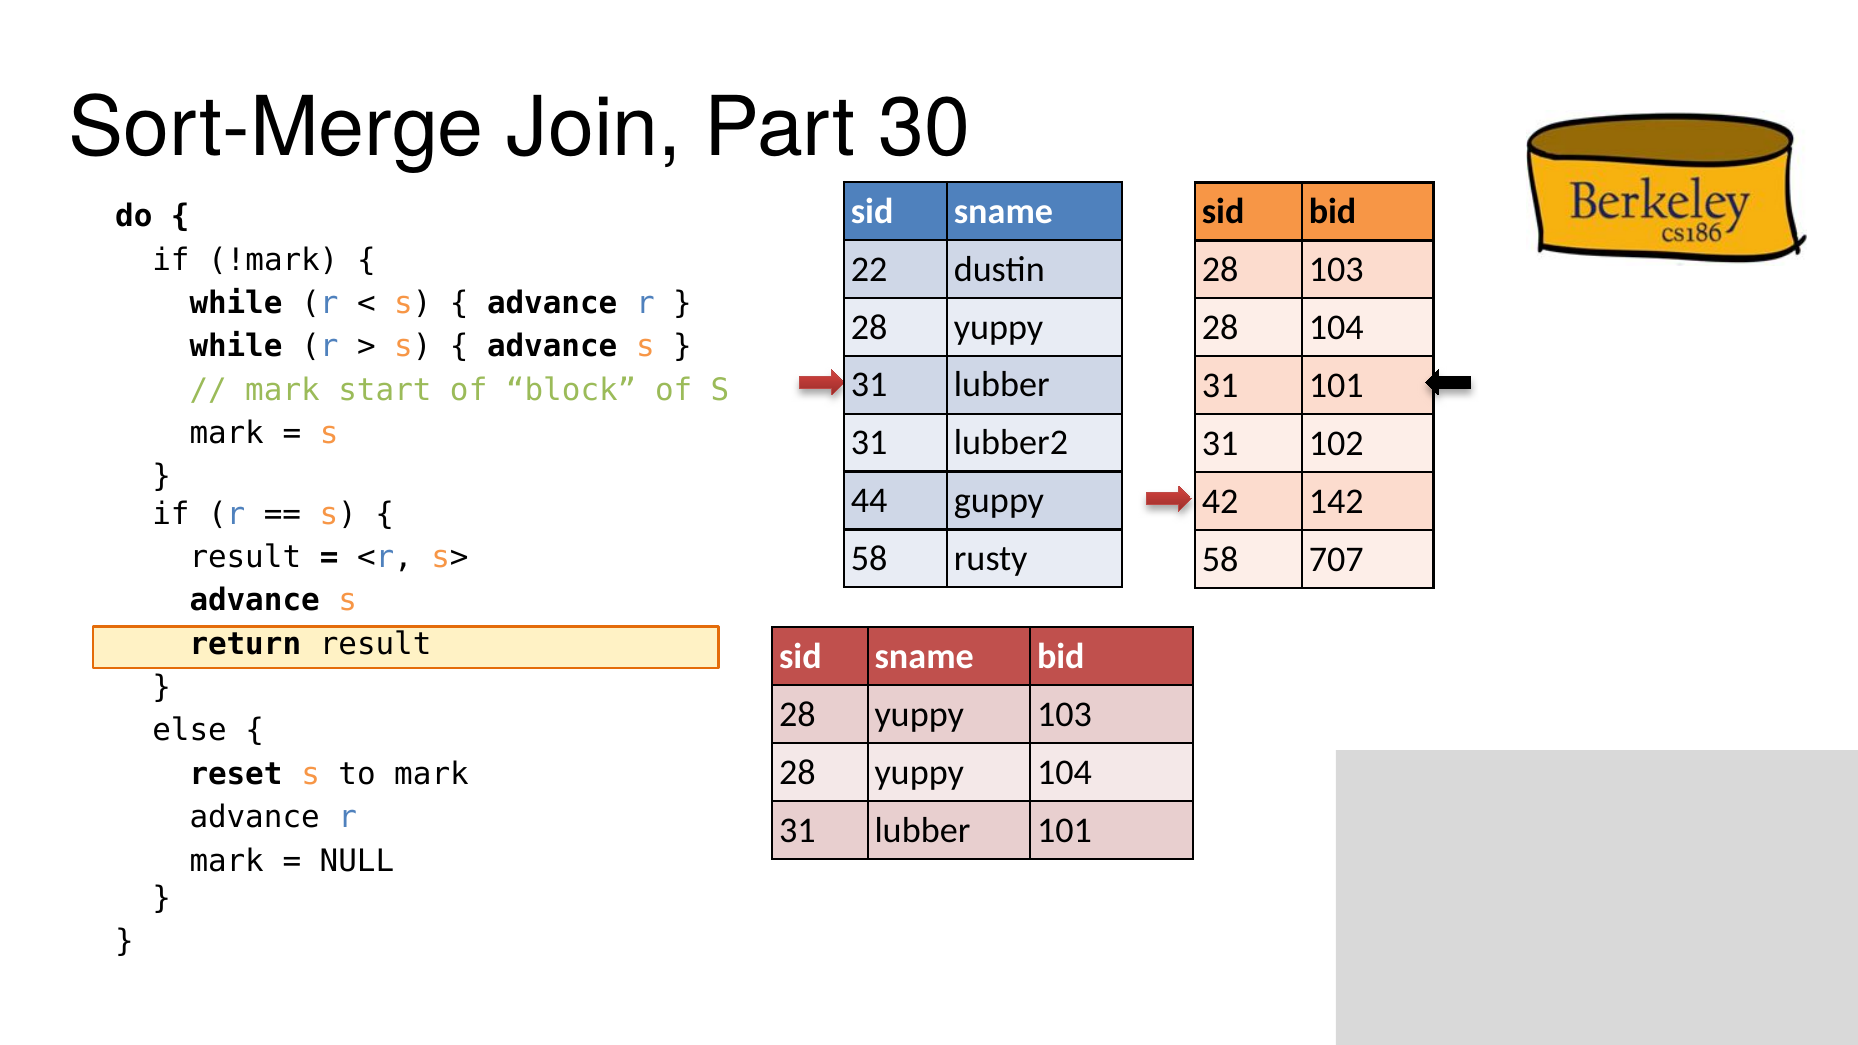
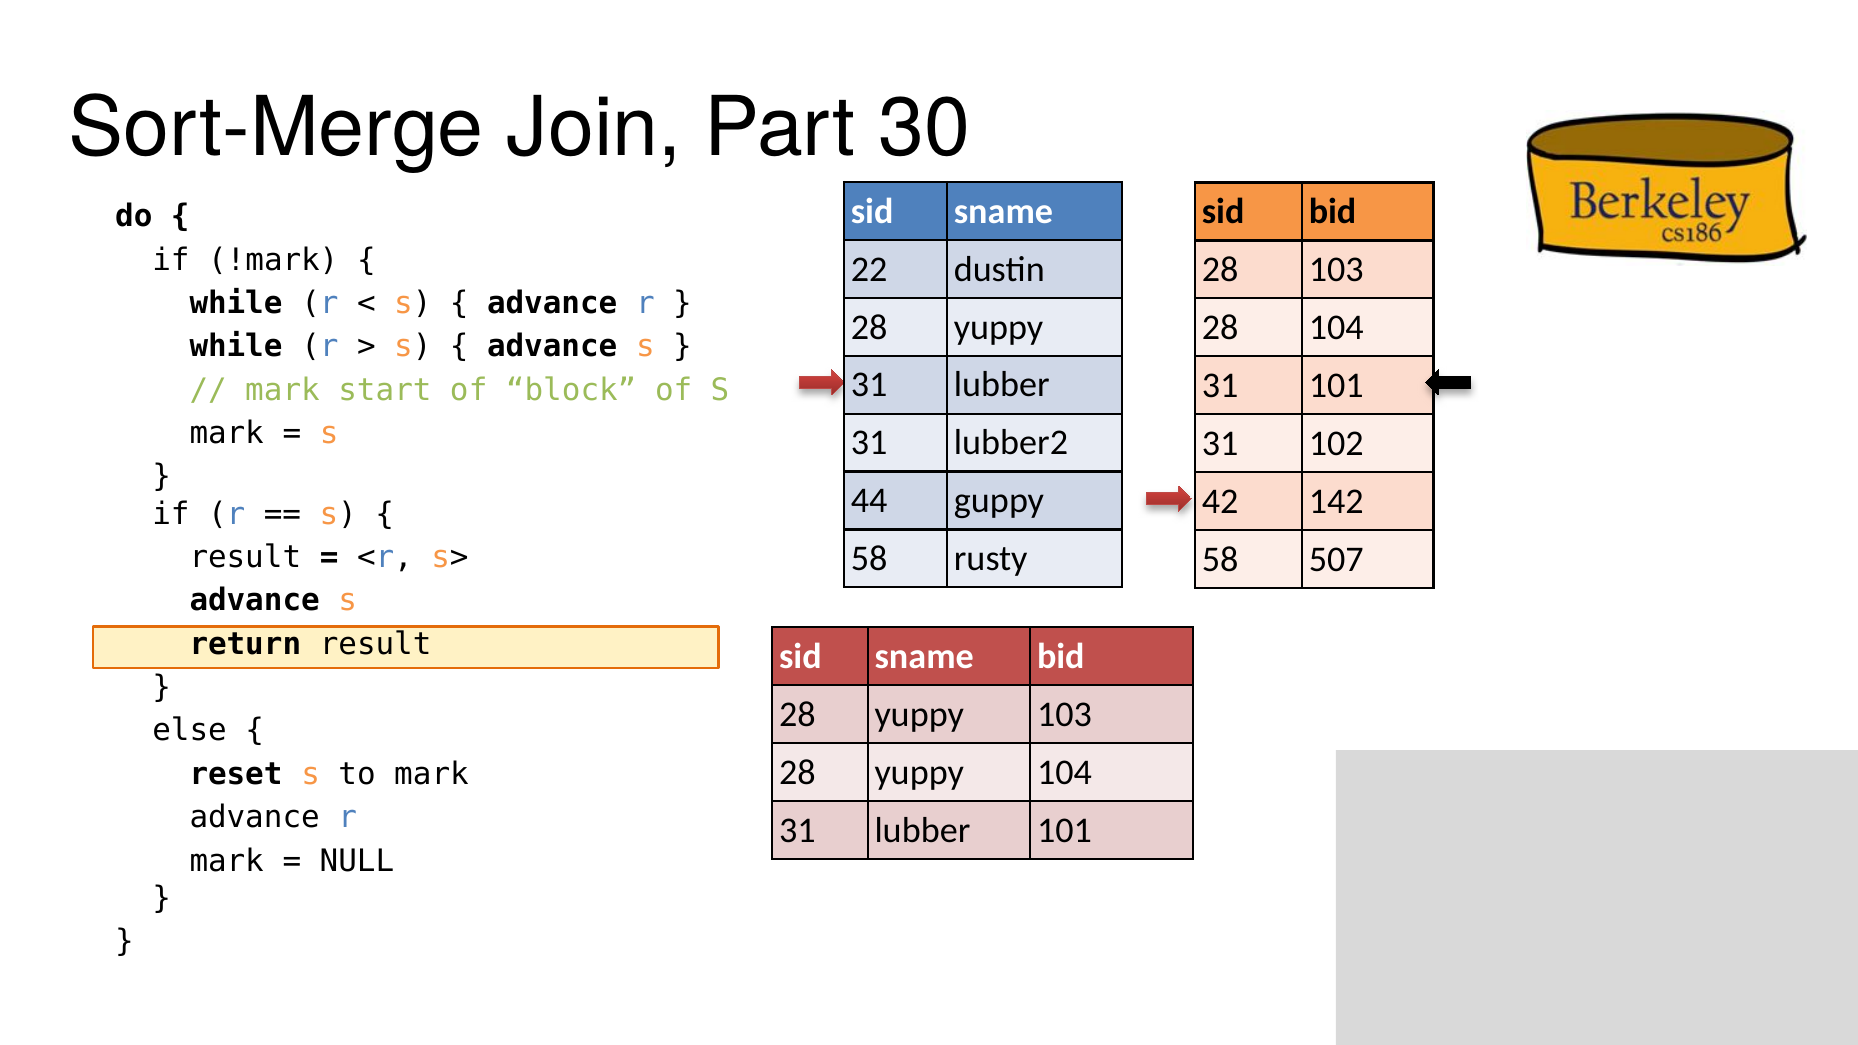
707: 707 -> 507 (1336, 560)
